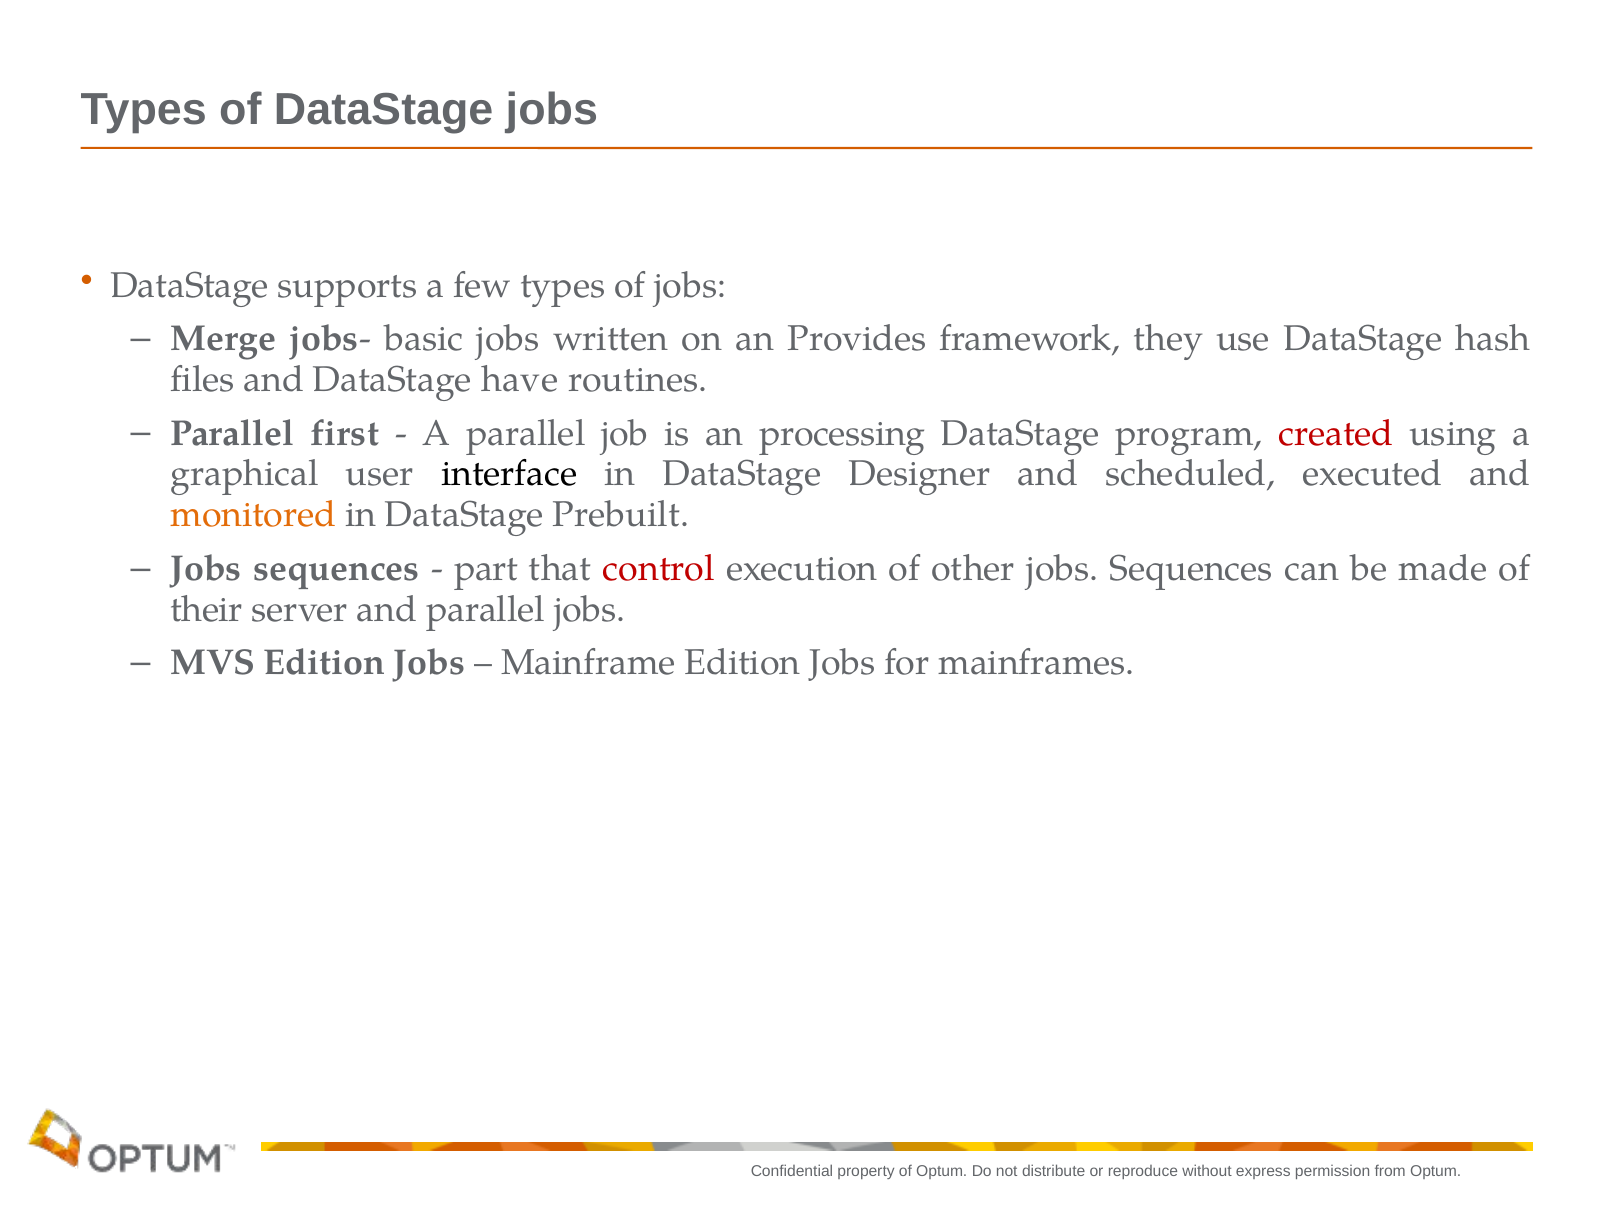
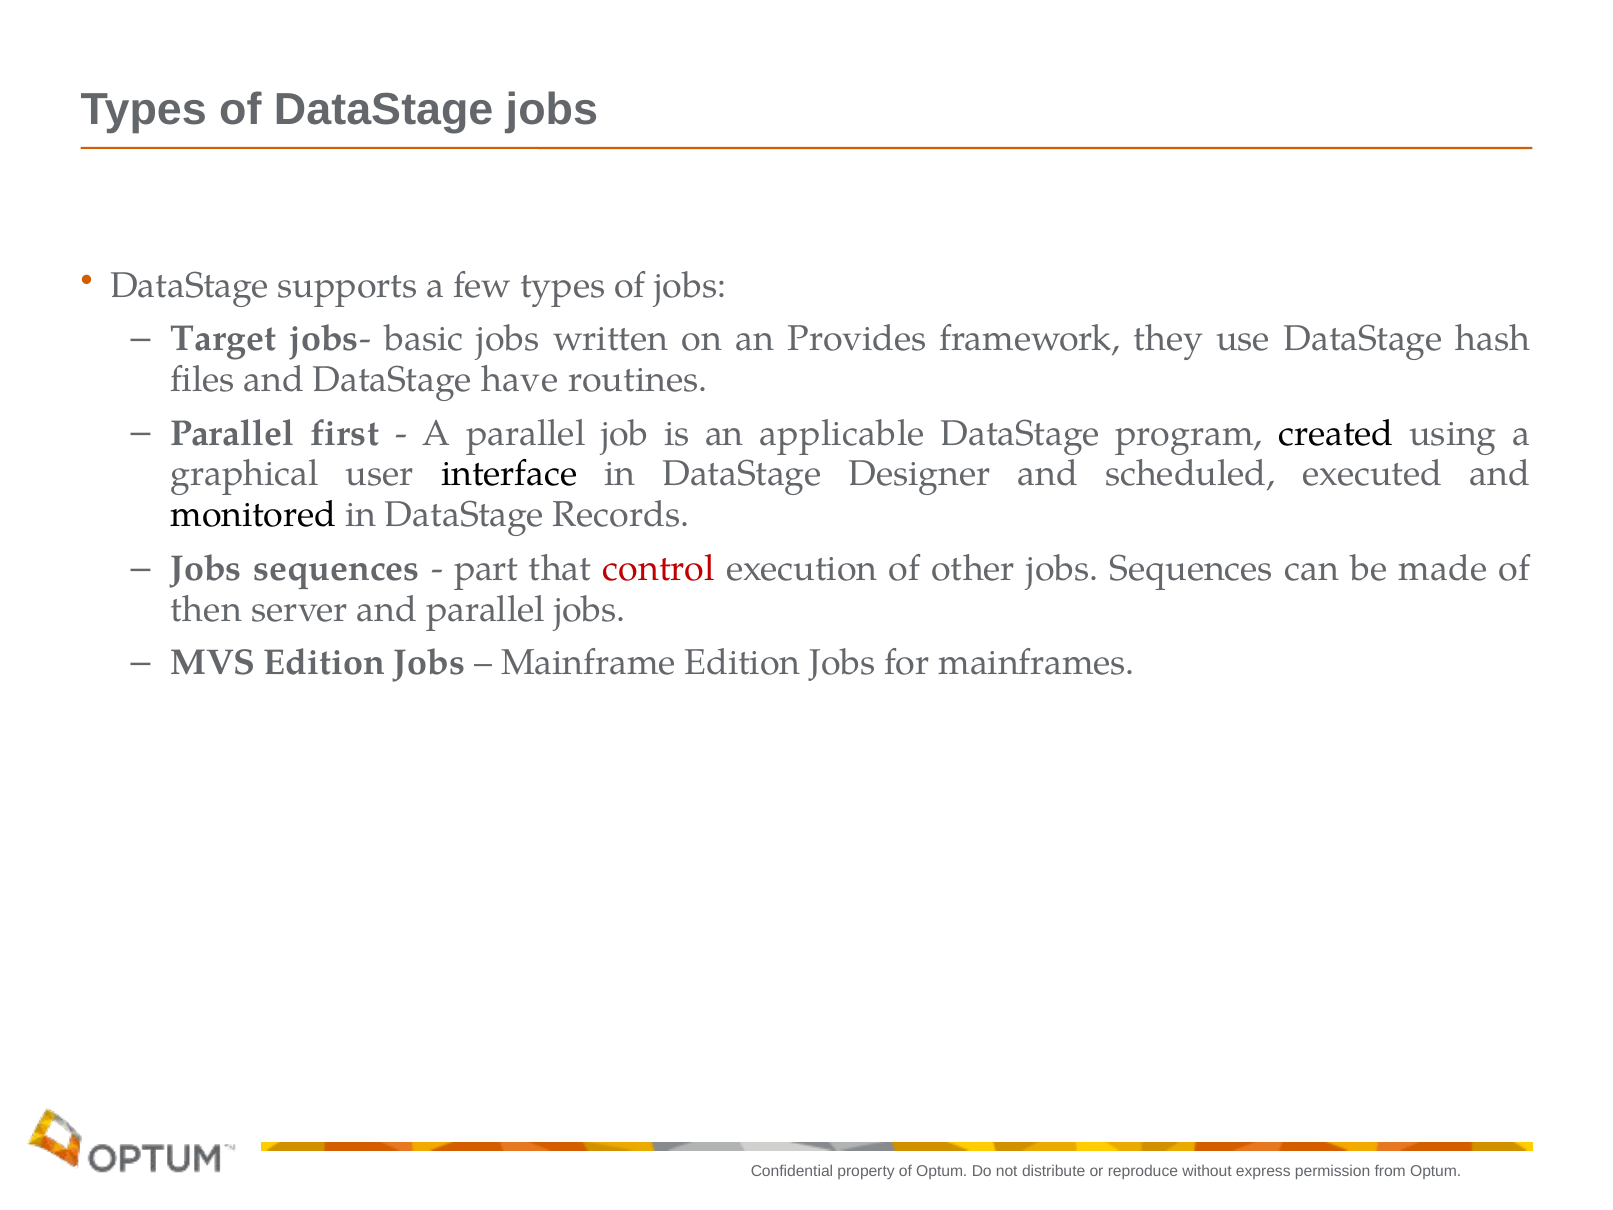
Merge: Merge -> Target (223, 339)
processing: processing -> applicable (842, 433)
created colour: red -> black (1336, 433)
monitored colour: orange -> black (253, 515)
Prebuilt: Prebuilt -> Records (621, 515)
their: their -> then (206, 609)
